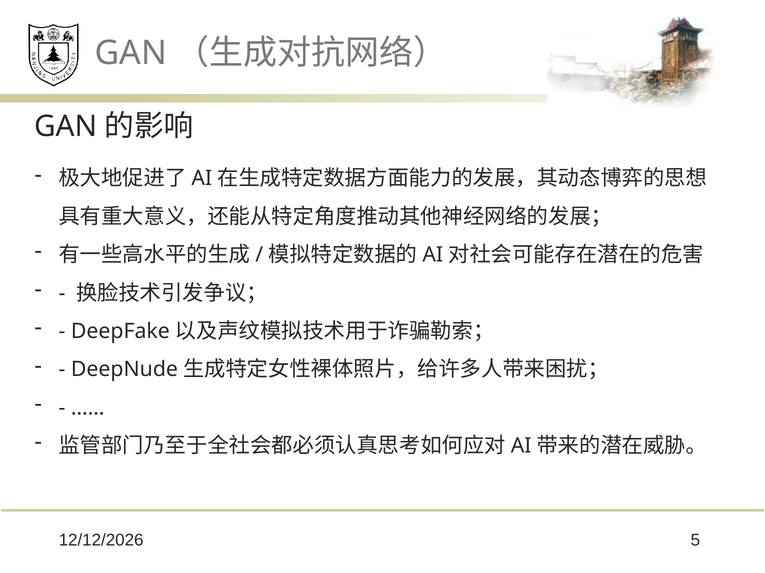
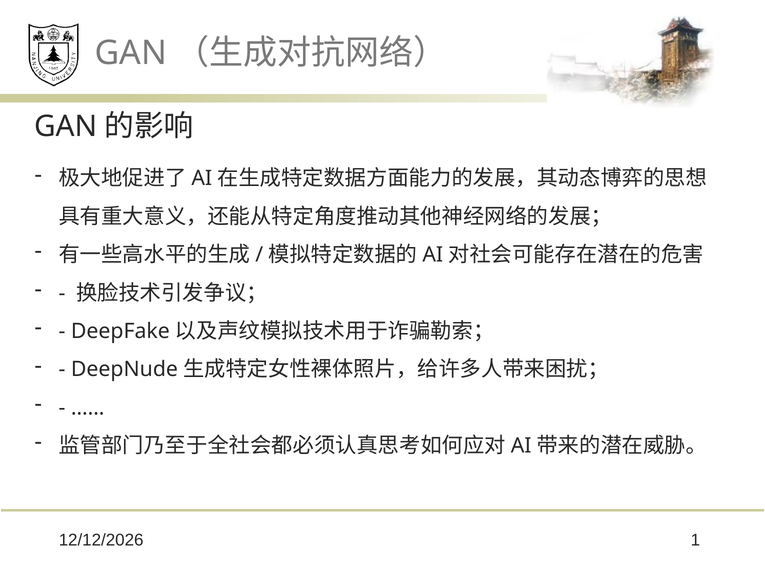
5: 5 -> 1 (695, 541)
